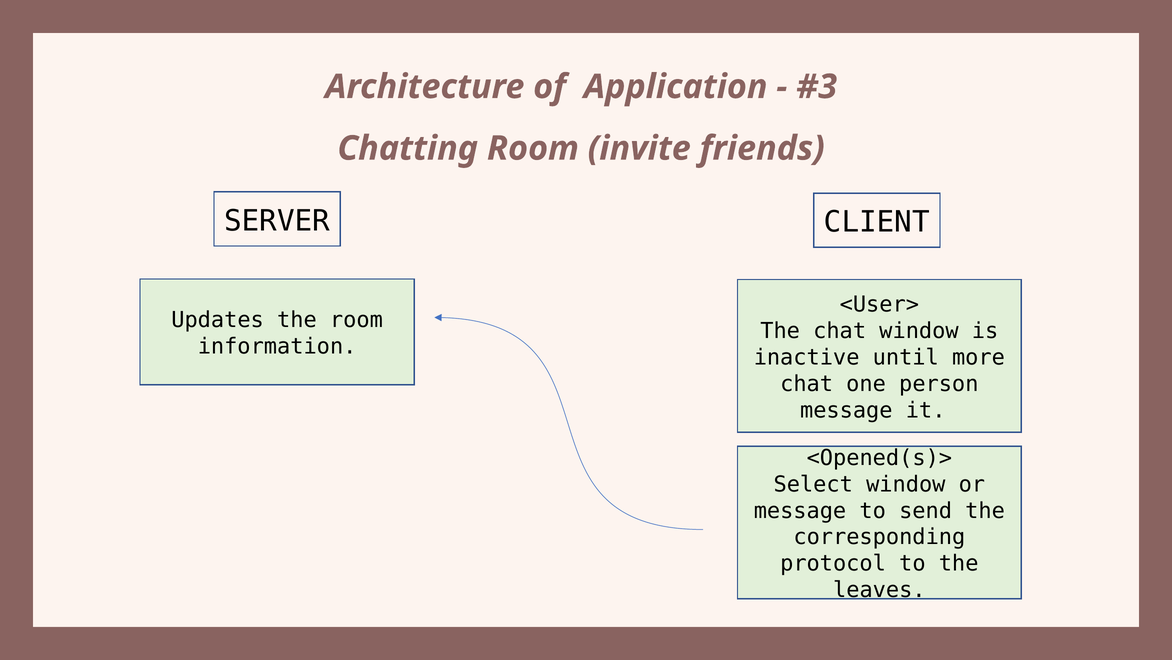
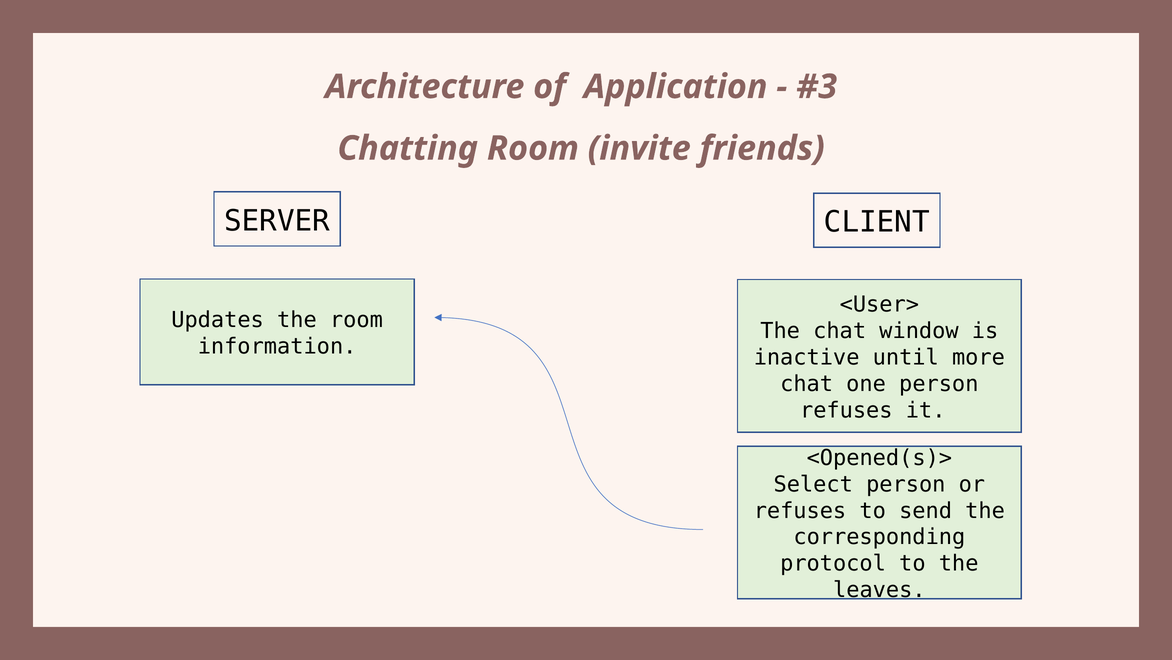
message: message -> refuses (846, 410)
Select window: window -> person (906, 484)
message: message -> refuses (800, 510)
